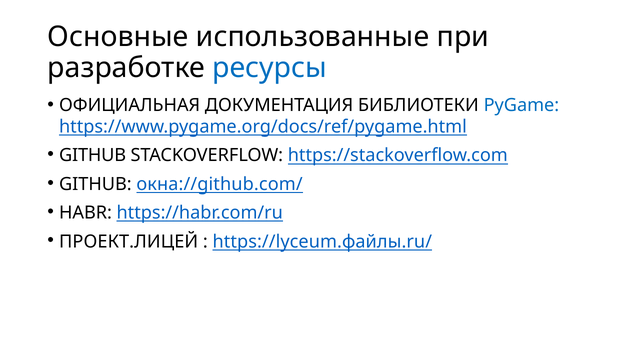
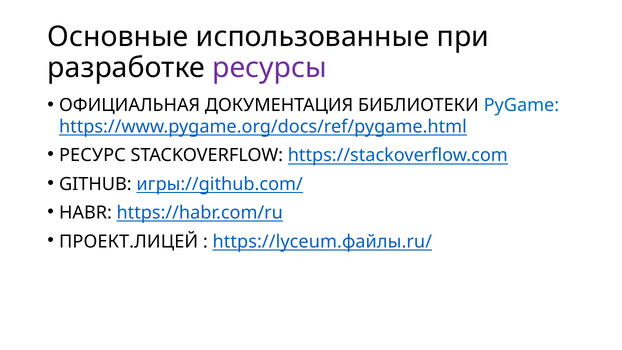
ресурсы colour: blue -> purple (270, 68)
GITHUB: GITHUB -> РЕСУРС (92, 155)
окна://github.com/: окна://github.com/ -> игры://github.com/ (220, 184)
